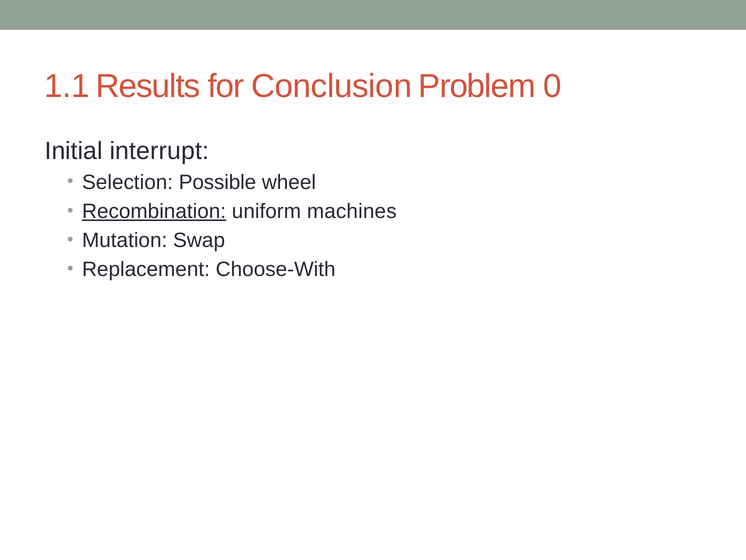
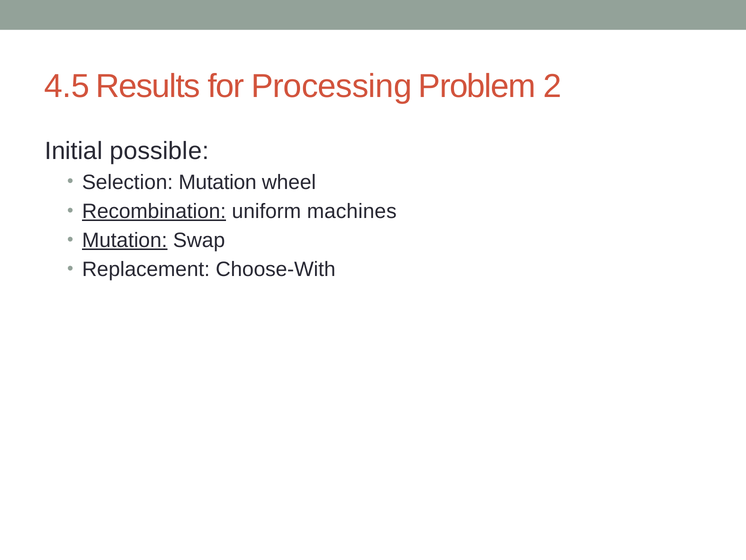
1.1: 1.1 -> 4.5 (67, 86)
Conclusion: Conclusion -> Processing (332, 86)
0: 0 -> 2 (552, 86)
interrupt: interrupt -> possible (159, 151)
Selection Possible: Possible -> Mutation (218, 182)
Mutation underline: none -> present (125, 240)
